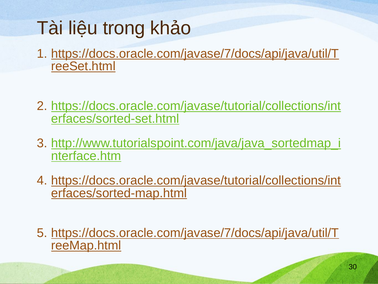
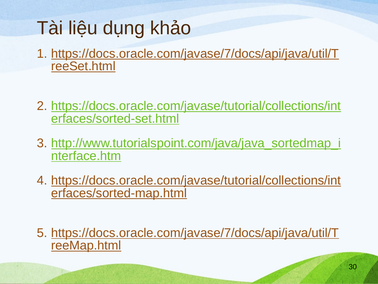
trong: trong -> dụng (124, 28)
